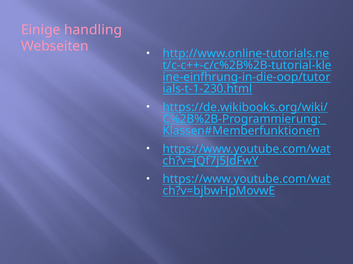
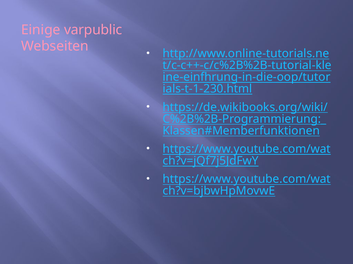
handling: handling -> varpublic (93, 30)
